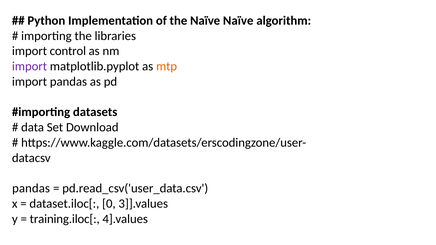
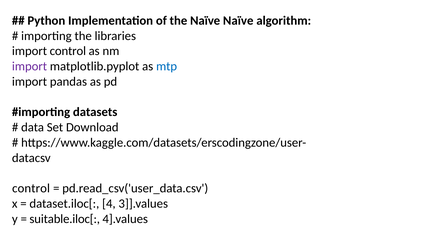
mtp colour: orange -> blue (167, 66)
pandas: pandas -> control (31, 189)
0: 0 -> 4 (109, 204)
training.iloc[: training.iloc[ -> suitable.iloc[ (65, 219)
